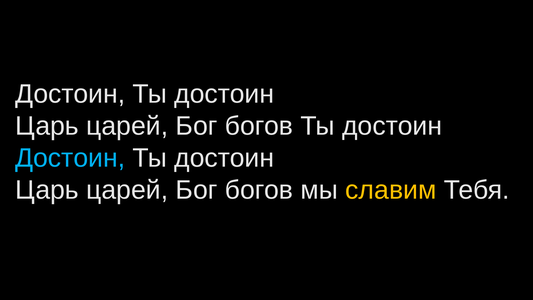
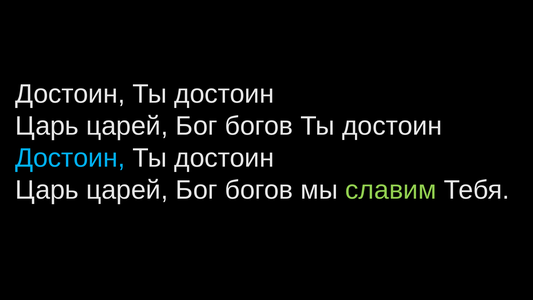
славим colour: yellow -> light green (391, 190)
